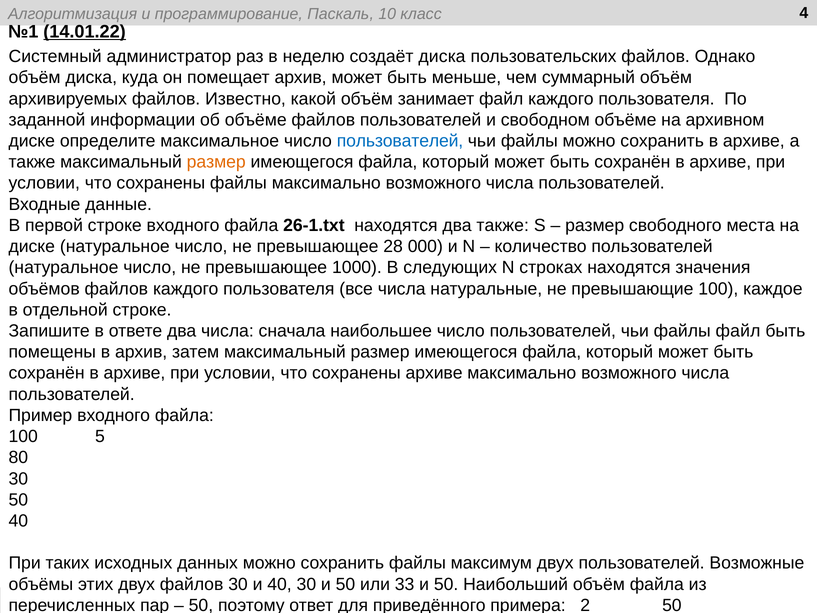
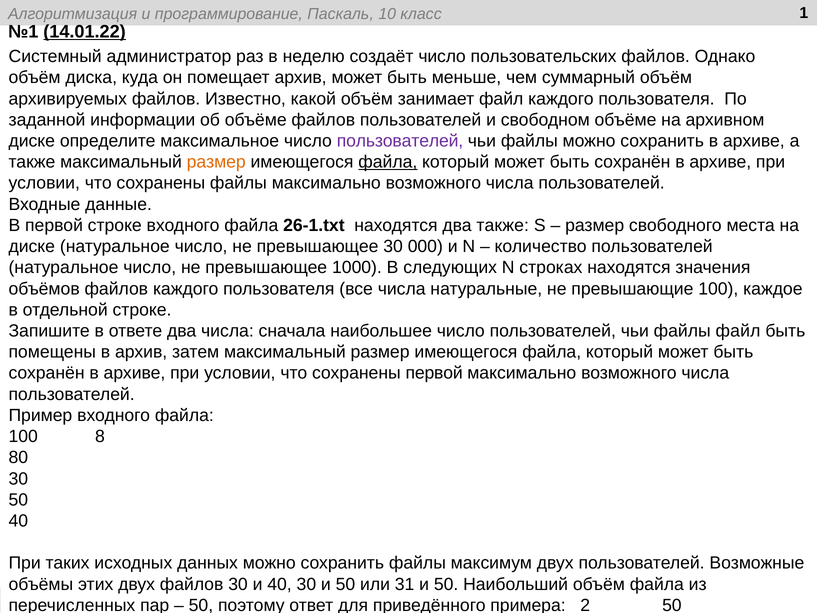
4: 4 -> 1 (804, 13)
создаёт диска: диска -> число (442, 56)
пользователей colour: blue -> purple (400, 141)
файла underline: none -> present (388, 162)
превышающее 28: 28 -> 30 (393, 246)
сохранены архиве: архиве -> первой (434, 373)
5: 5 -> 8 (100, 436)
33: 33 -> 31 (405, 584)
